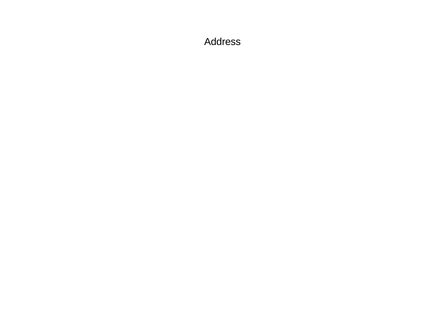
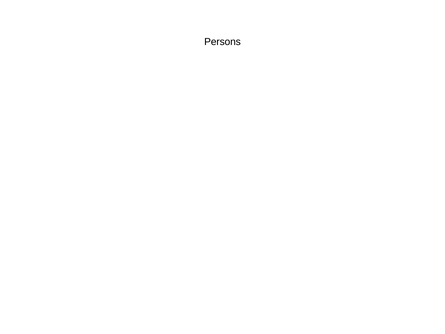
Address: Address -> Persons (222, 42)
